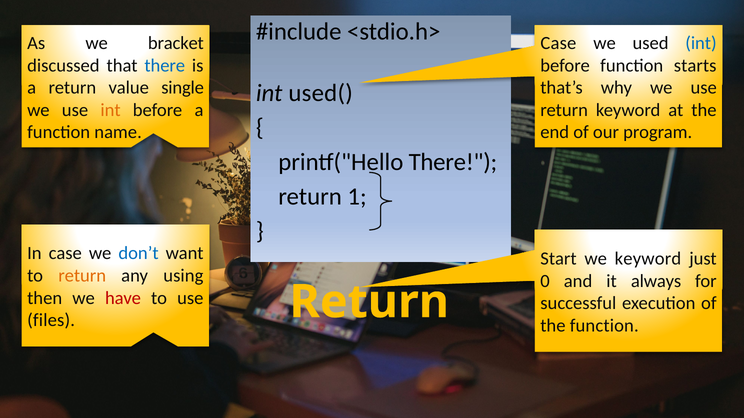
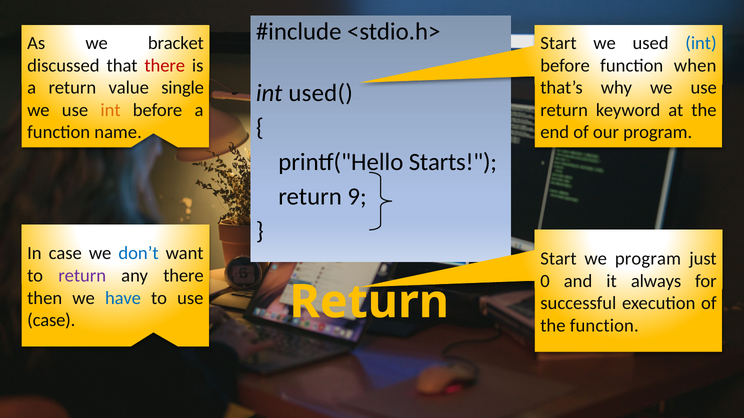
Case: Case -> Start (559, 43)
there colour: blue -> red (165, 65)
starts: starts -> when (695, 65)
printf("Hello There: There -> Starts (453, 162)
1: 1 -> 9 (357, 197)
we keyword: keyword -> program (648, 259)
return colour: orange -> purple (82, 276)
any using: using -> there (183, 276)
have colour: red -> blue (123, 298)
files: files -> case (51, 321)
